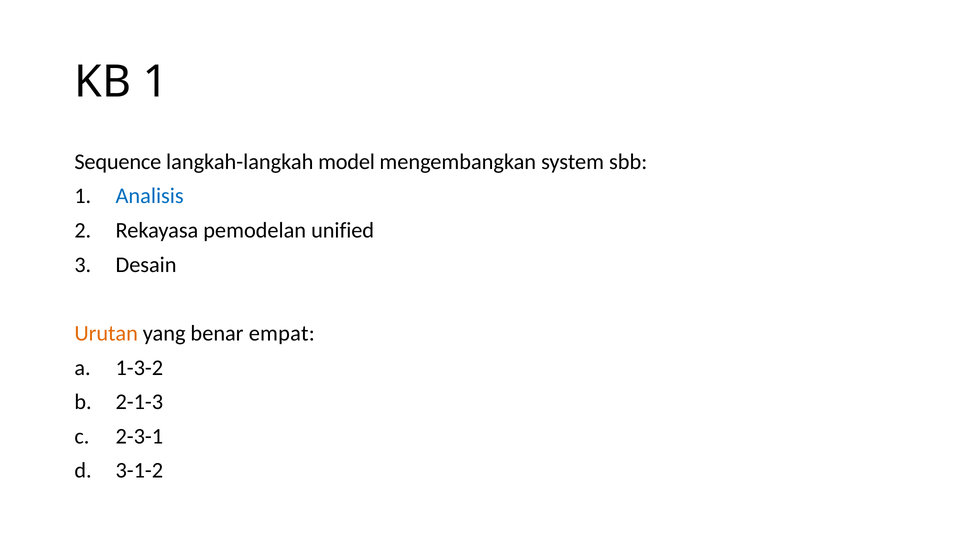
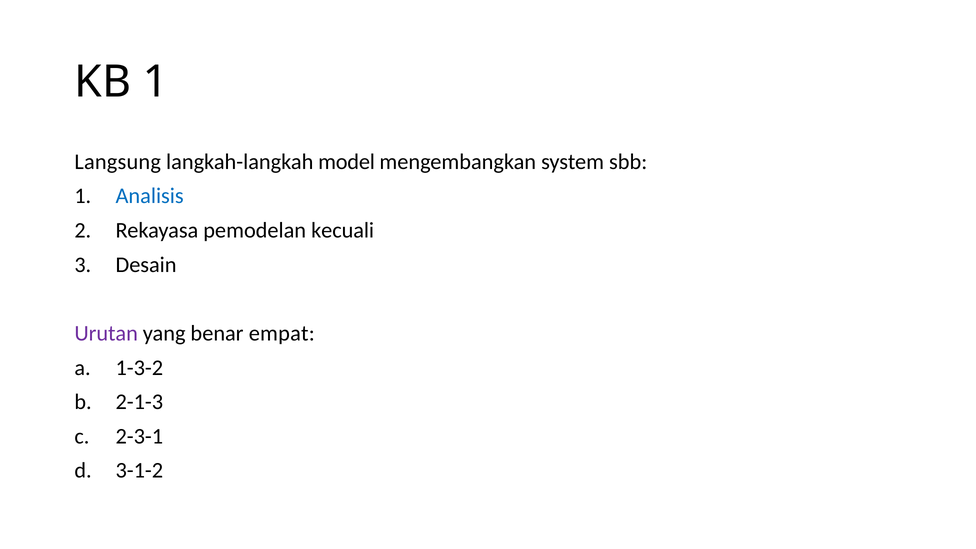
Sequence: Sequence -> Langsung (118, 162)
unified: unified -> kecuali (343, 230)
Urutan colour: orange -> purple (106, 333)
